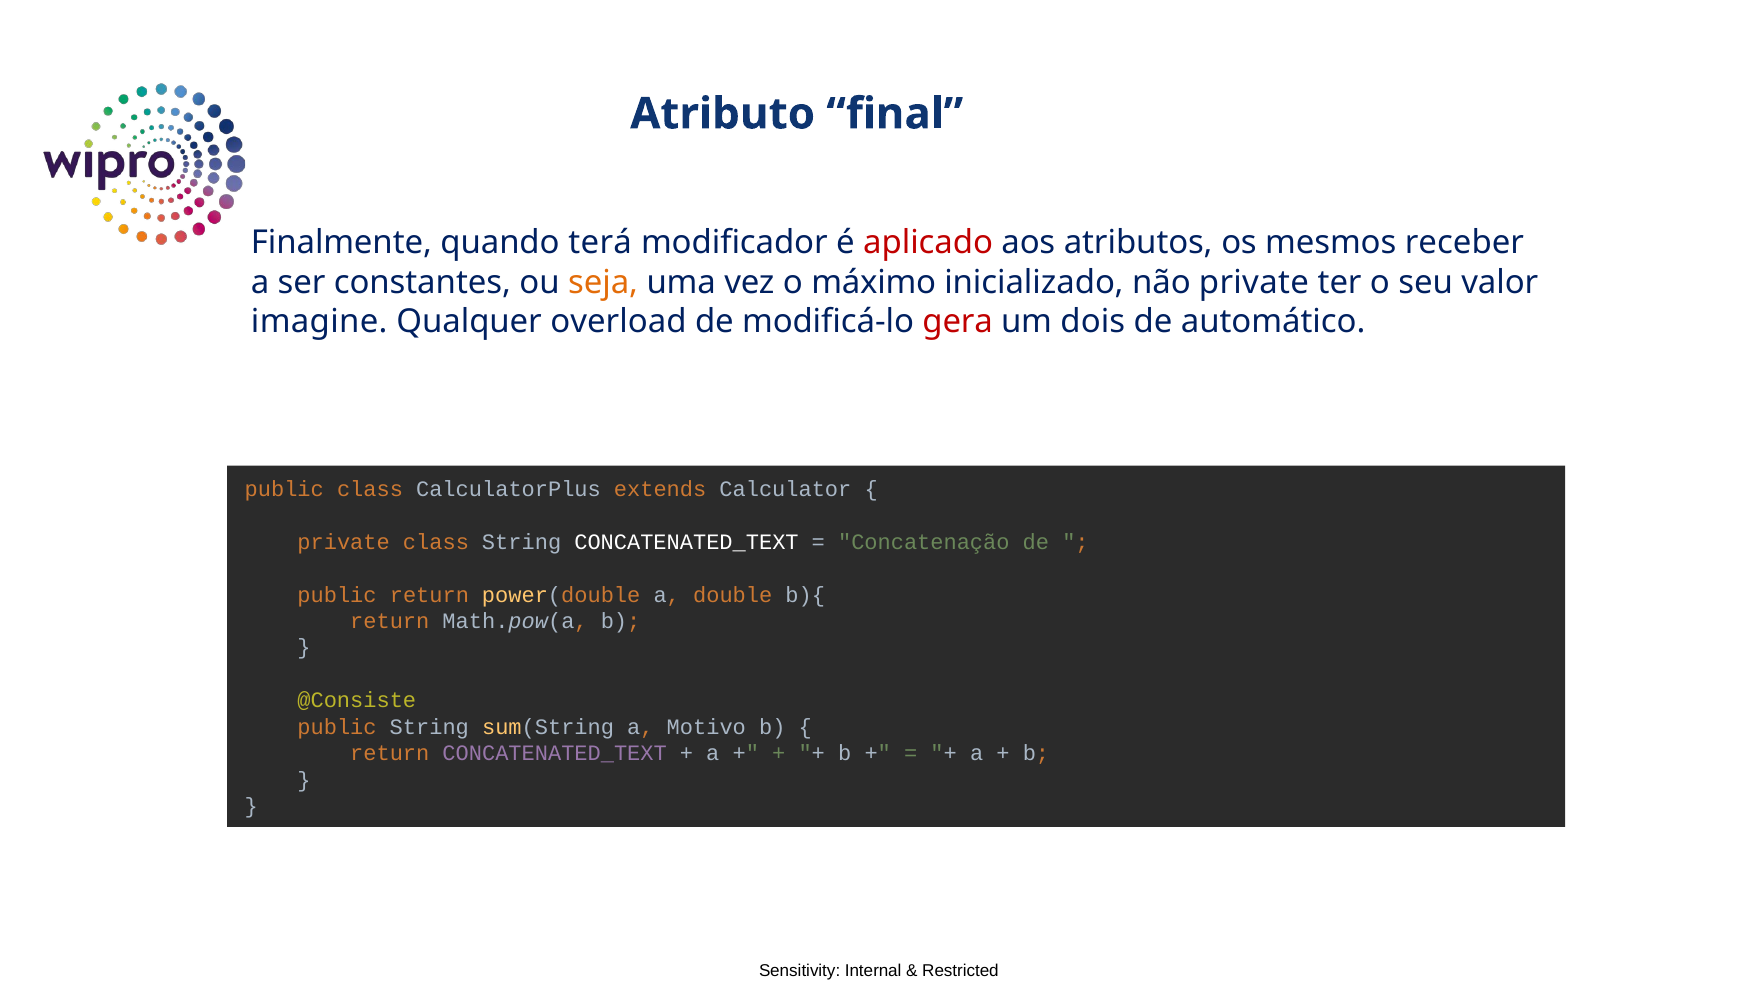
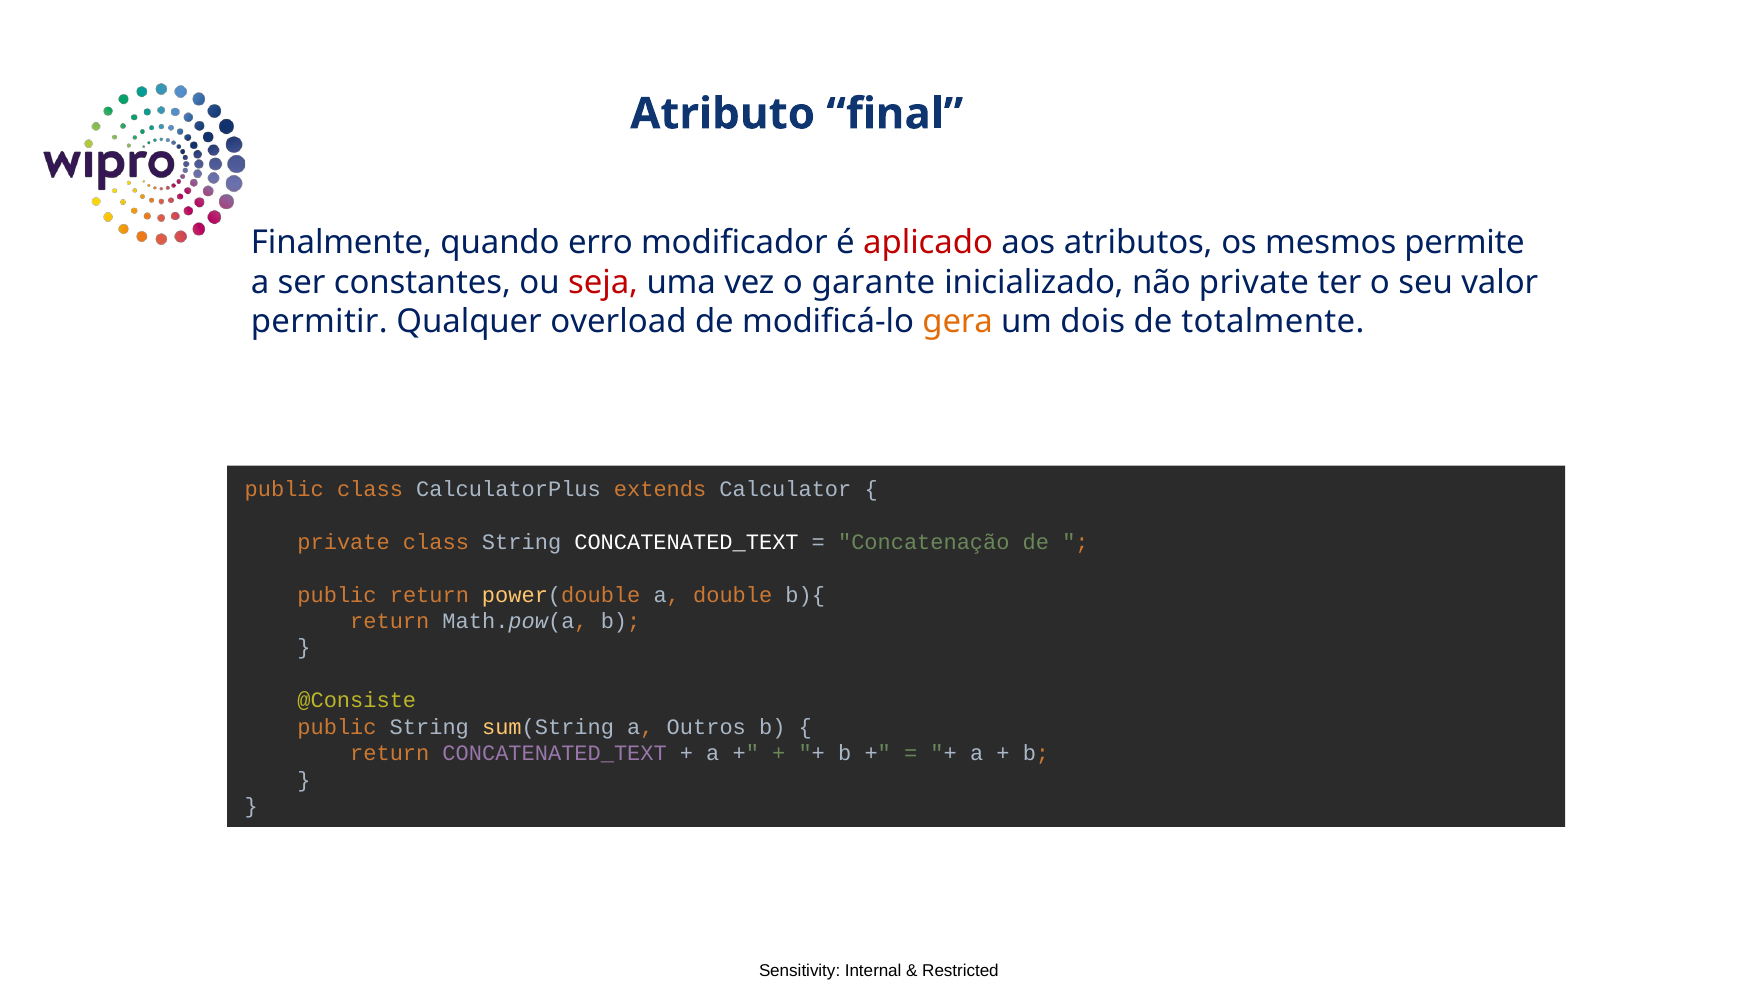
terá: terá -> erro (601, 243)
receber: receber -> permite (1465, 243)
seja colour: orange -> red (603, 282)
máximo: máximo -> garante (873, 282)
imagine: imagine -> permitir (319, 322)
gera colour: red -> orange (958, 322)
automático: automático -> totalmente (1273, 322)
Motivo: Motivo -> Outros (706, 727)
